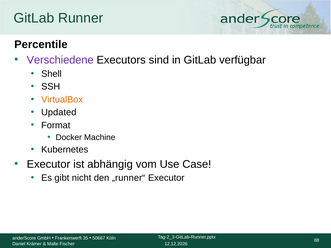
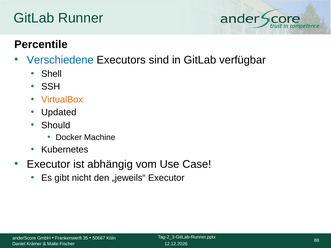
Verschiedene colour: purple -> blue (60, 60)
Format: Format -> Should (56, 125)
„runner“: „runner“ -> „jeweils“ (129, 178)
